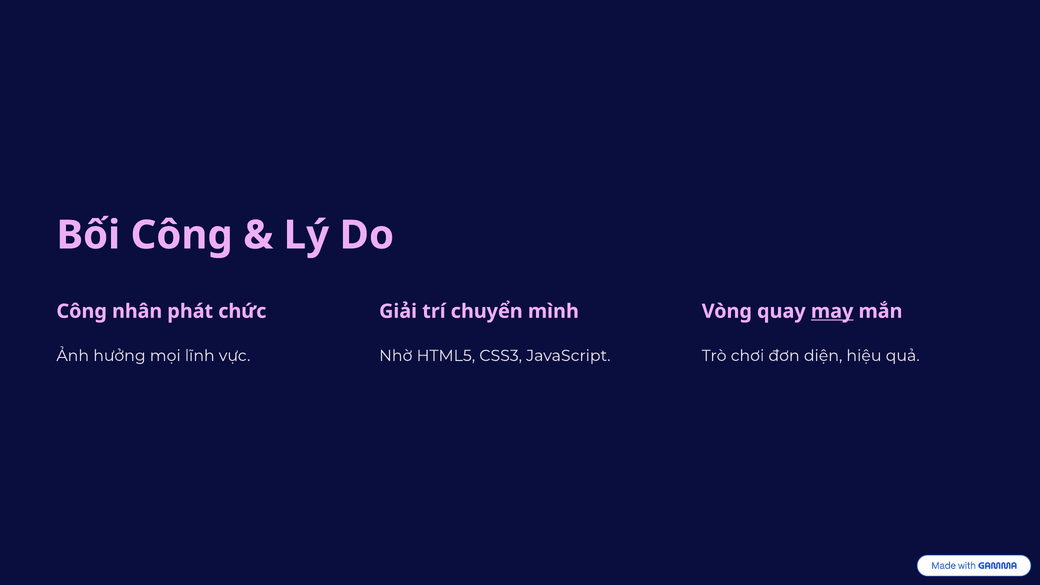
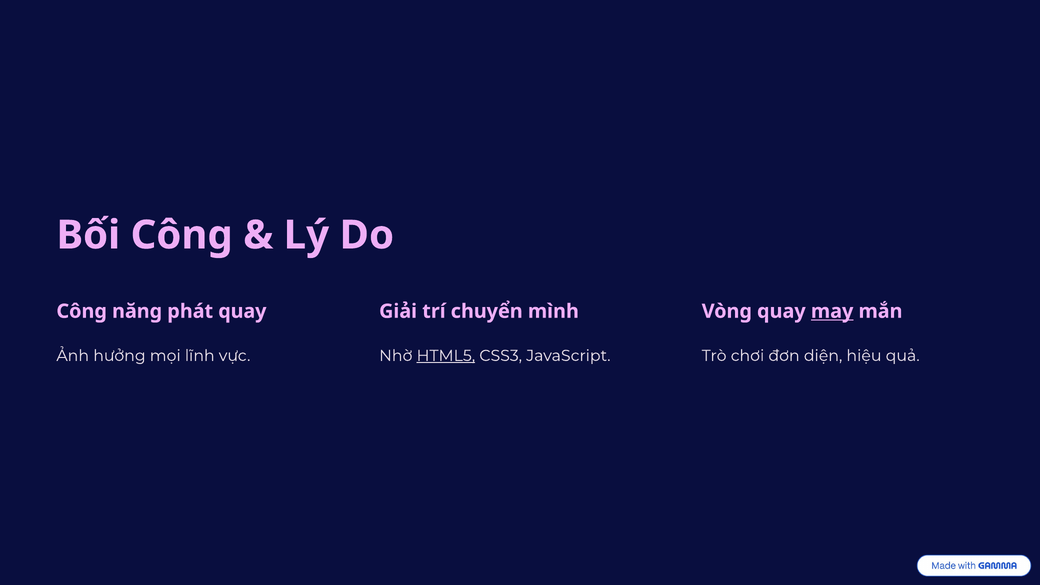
nhân: nhân -> năng (137, 311)
phát chức: chức -> quay (242, 311)
HTML5 underline: none -> present (446, 356)
